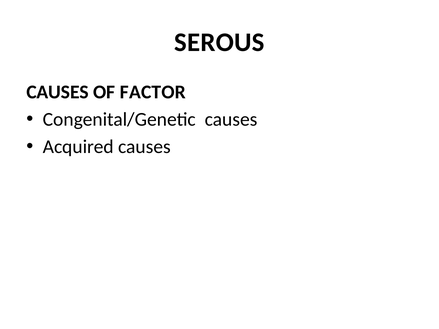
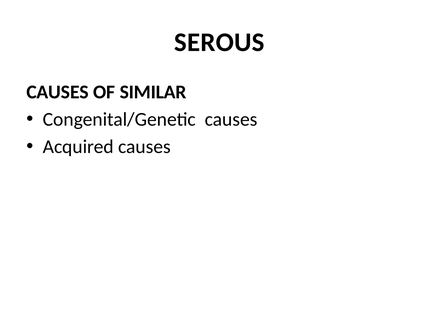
FACTOR: FACTOR -> SIMILAR (153, 92)
